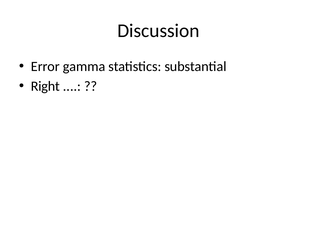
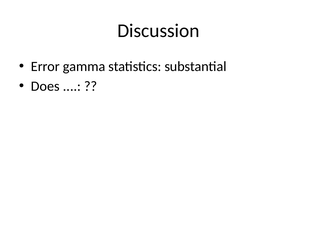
Right: Right -> Does (45, 86)
